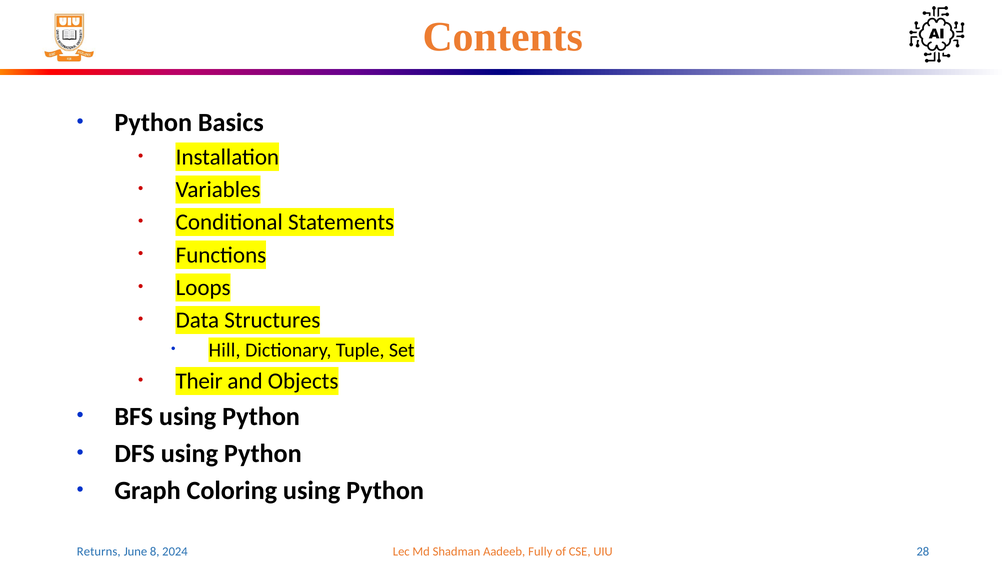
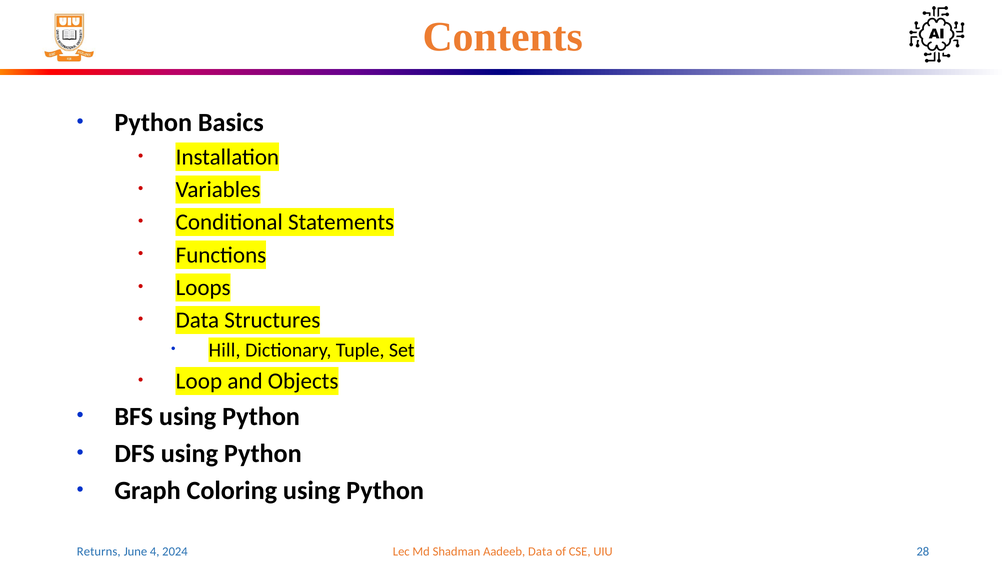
Their: Their -> Loop (199, 381)
8: 8 -> 4 (155, 552)
Aadeeb Fully: Fully -> Data (540, 552)
